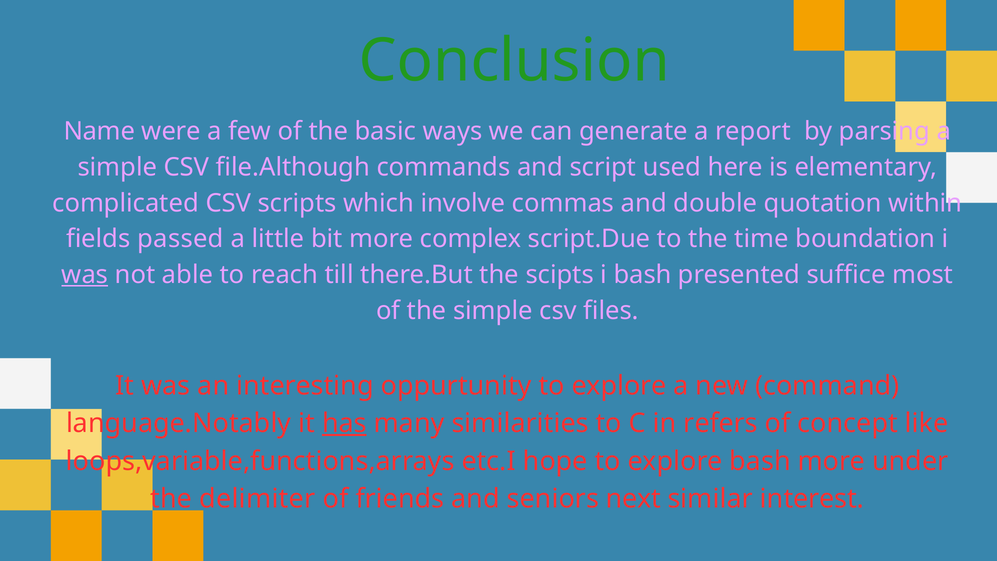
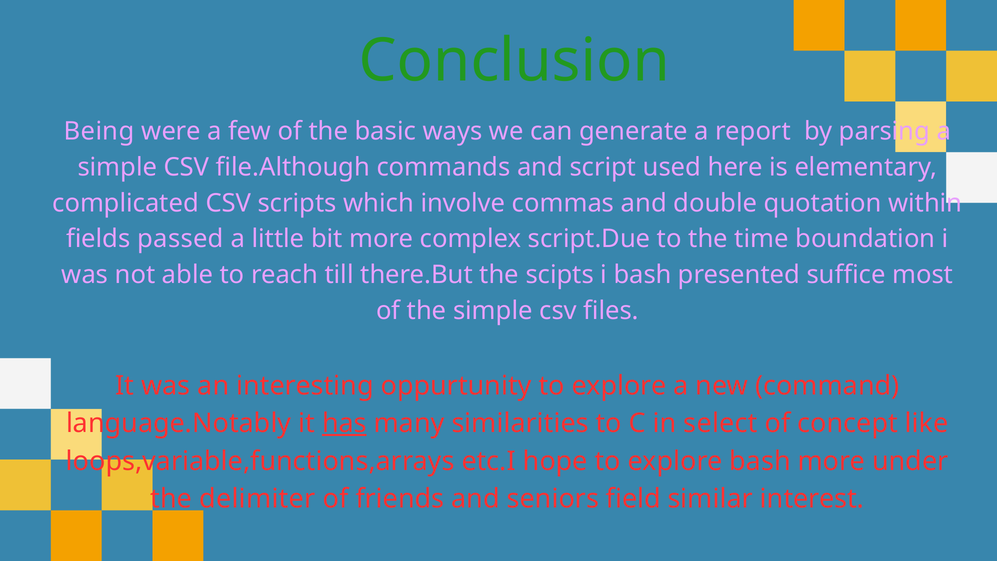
Name: Name -> Being (99, 131)
was underline: present -> none (85, 275)
refers: refers -> select (721, 423)
next: next -> field (633, 499)
